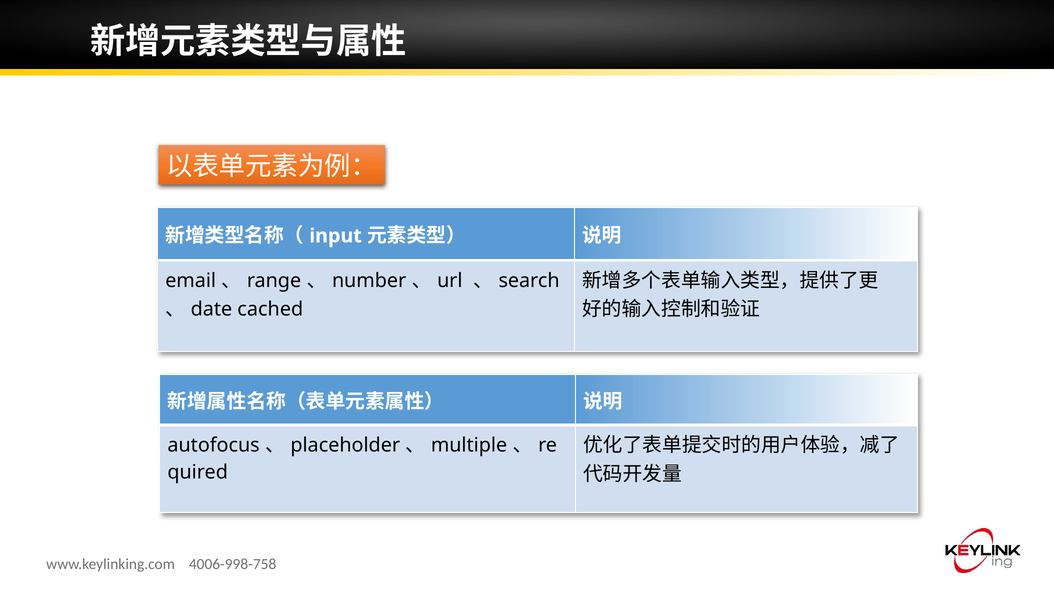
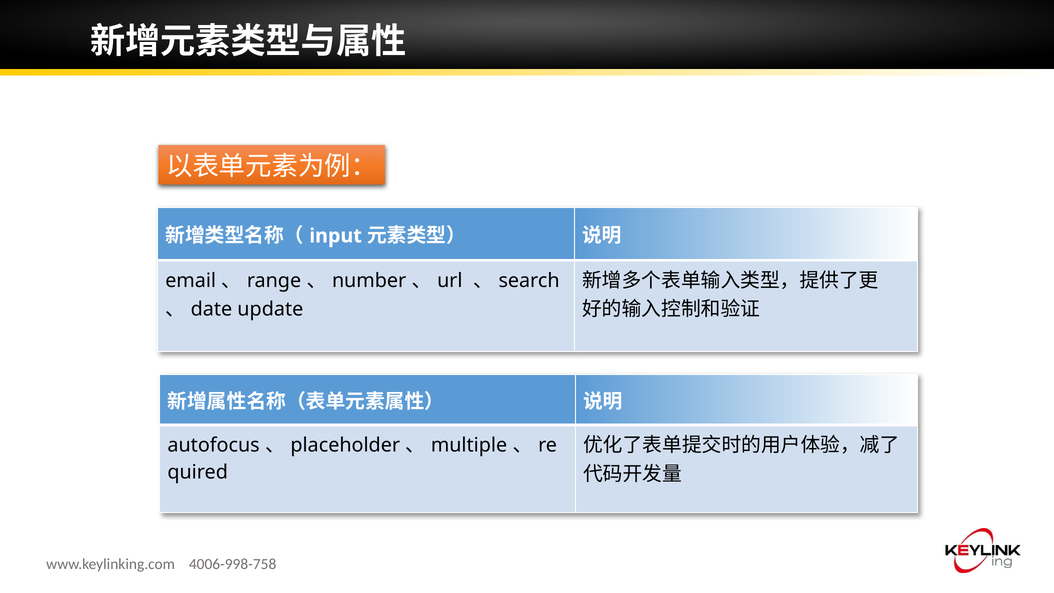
cached: cached -> update (270, 309)
